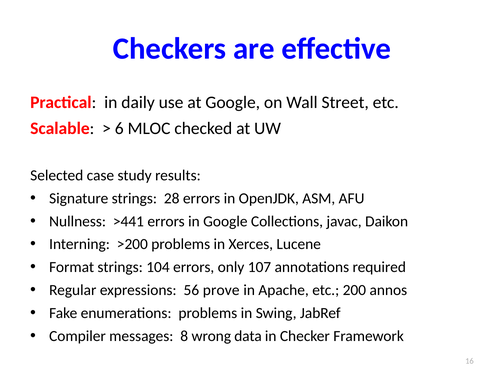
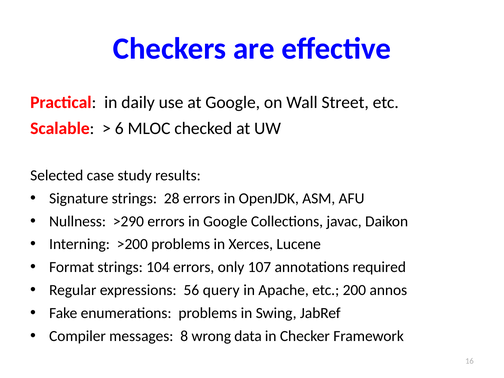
>441: >441 -> >290 (128, 221)
prove: prove -> query (221, 290)
